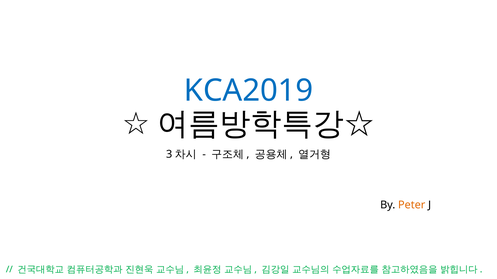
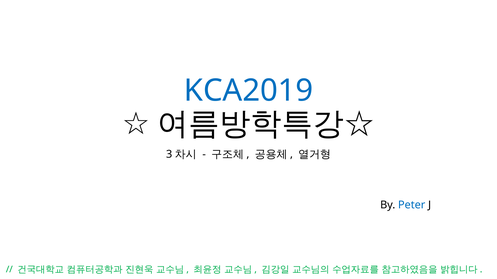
Peter colour: orange -> blue (412, 205)
